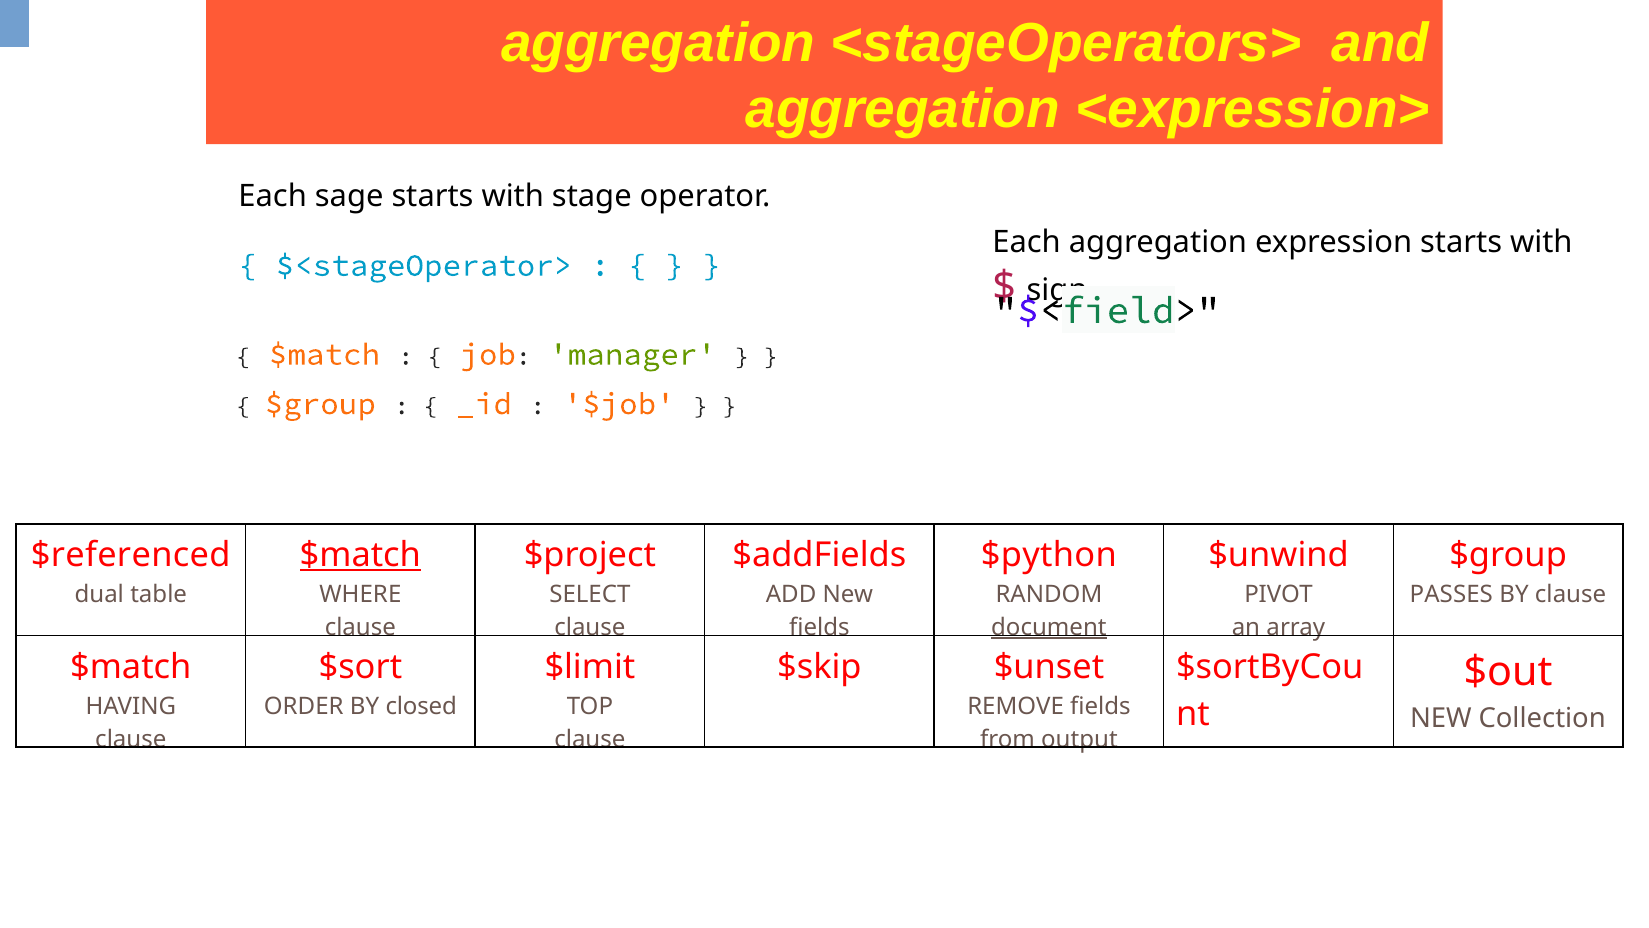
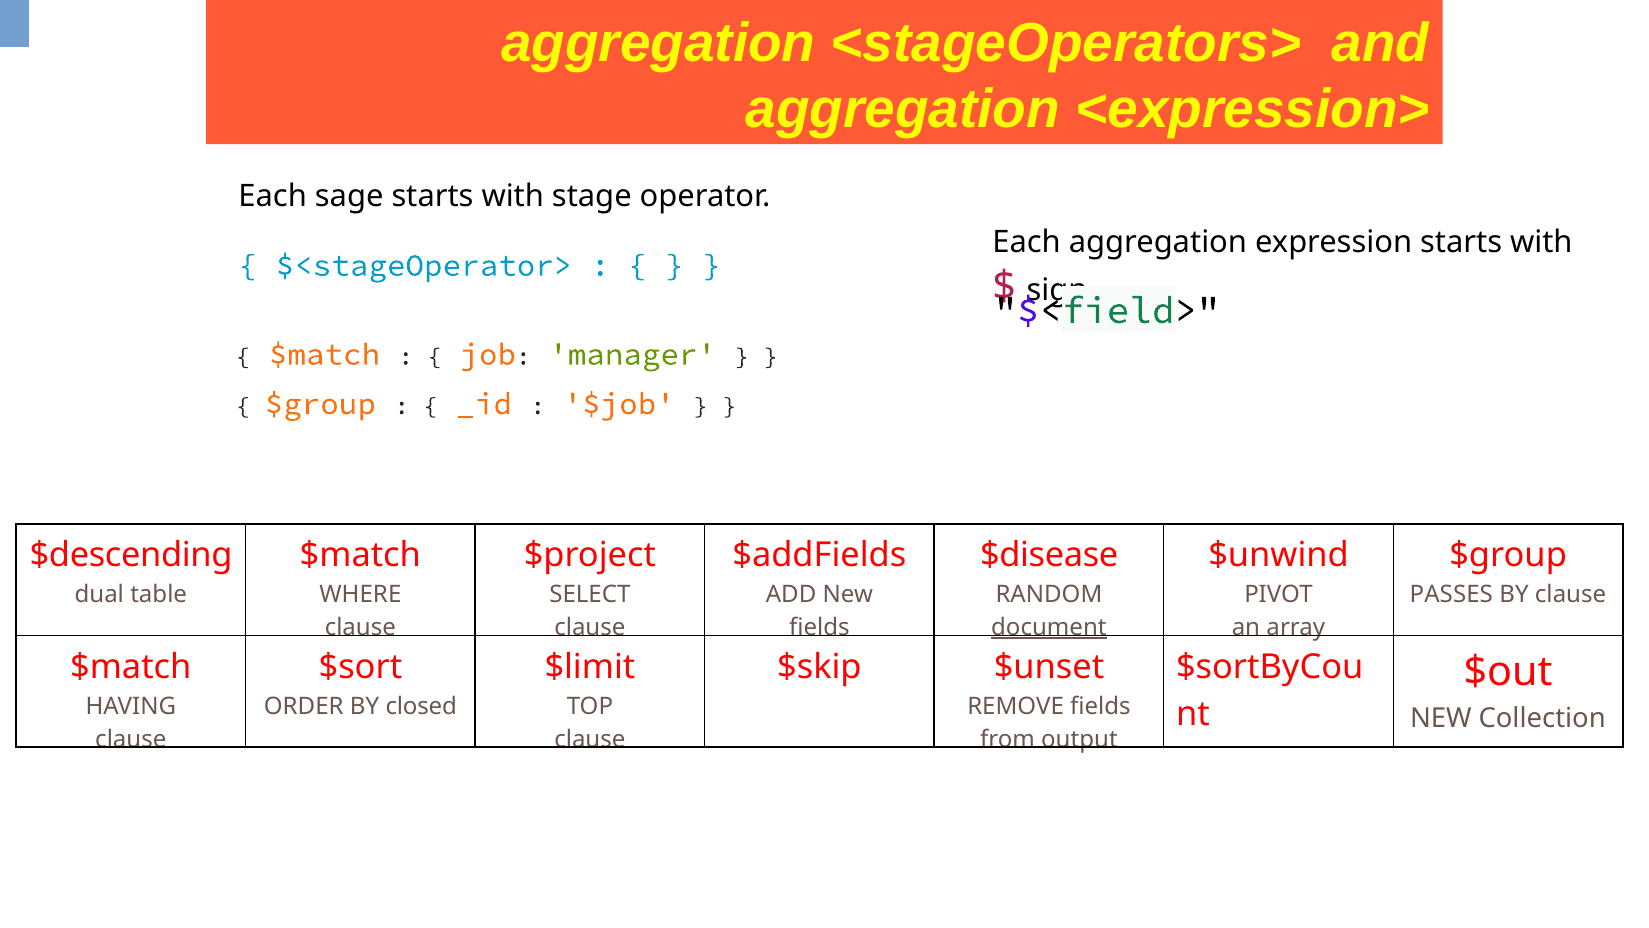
$referenced: $referenced -> $descending (131, 555)
$match underline: present -> none (360, 555)
$python: $python -> $disease (1049, 555)
